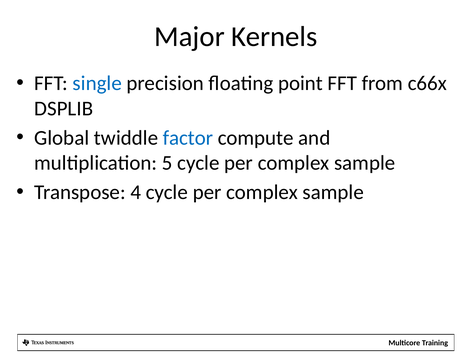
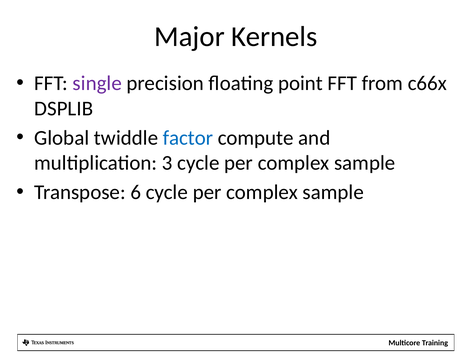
single colour: blue -> purple (97, 83)
5: 5 -> 3 (167, 163)
4: 4 -> 6 (136, 192)
